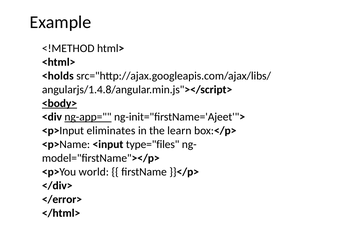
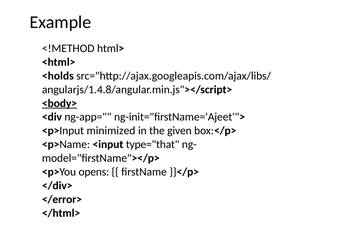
ng-app= underline: present -> none (88, 117)
eliminates: eliminates -> minimized (111, 130)
learn: learn -> given (179, 130)
type="files: type="files -> type="that (153, 144)
world: world -> opens (94, 172)
